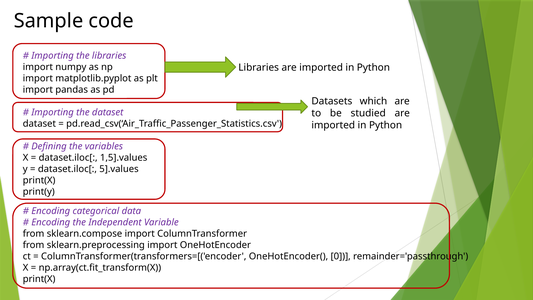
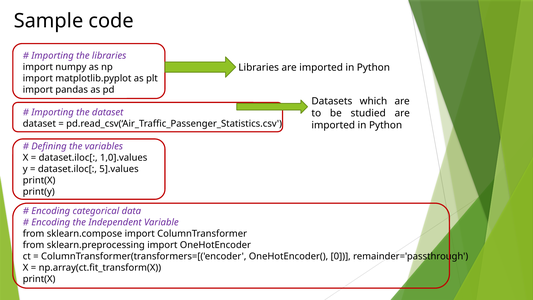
1,5].values: 1,5].values -> 1,0].values (124, 158)
